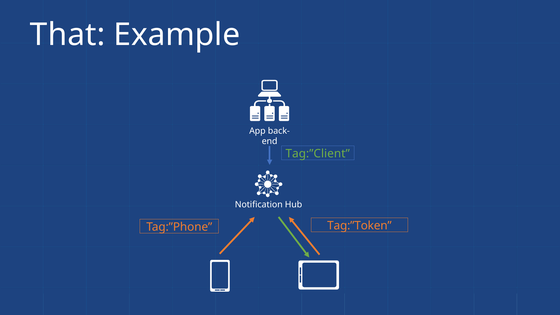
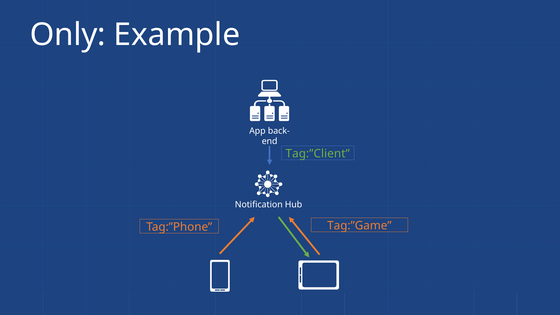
That: That -> Only (68, 35)
Tag:”Token: Tag:”Token -> Tag:”Game (359, 226)
